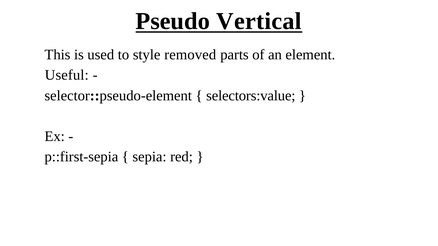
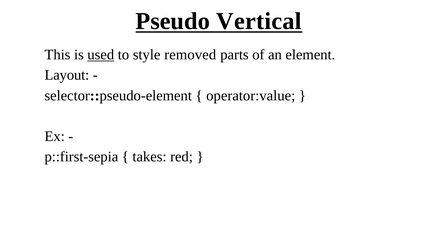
used underline: none -> present (101, 55)
Useful: Useful -> Layout (67, 75)
selectors:value: selectors:value -> operator:value (251, 96)
sepia: sepia -> takes (149, 157)
